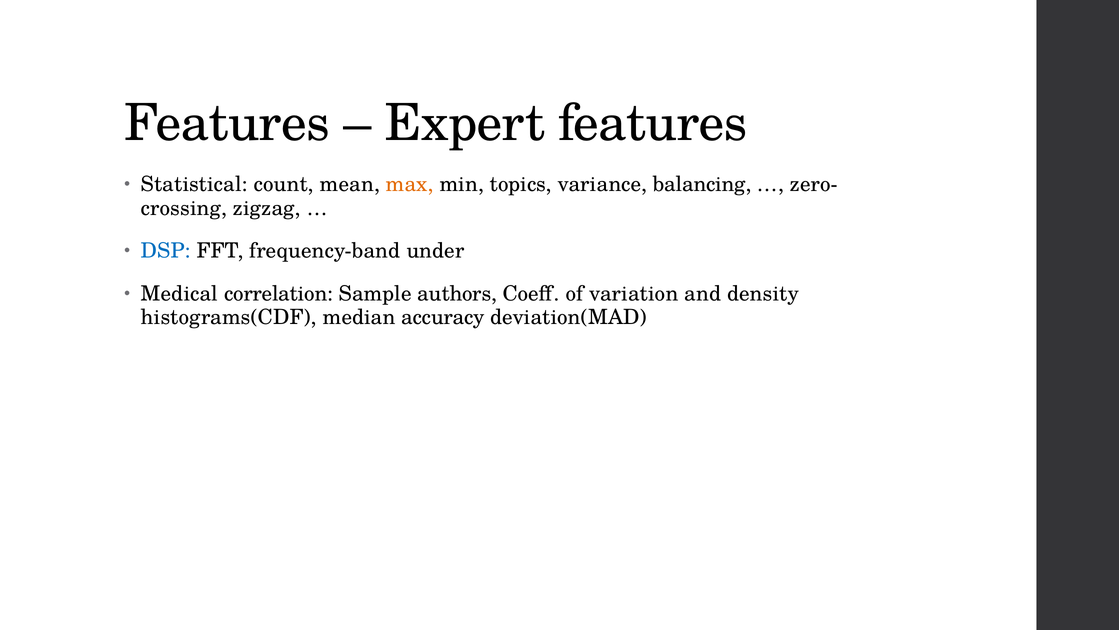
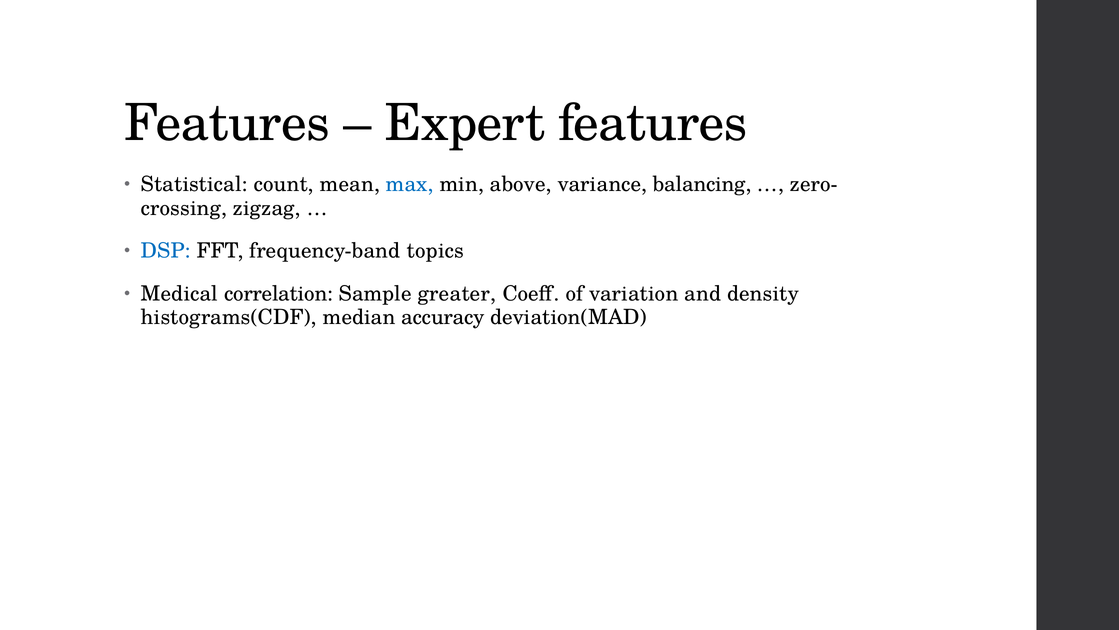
max colour: orange -> blue (410, 184)
topics: topics -> above (521, 184)
under: under -> topics (435, 251)
authors: authors -> greater (457, 293)
